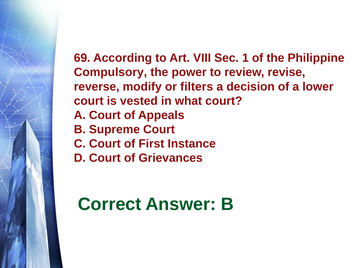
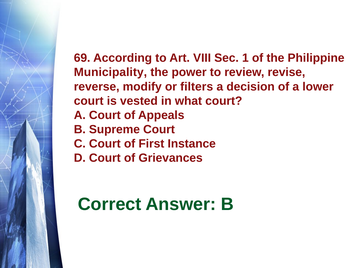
Compulsory: Compulsory -> Municipality (110, 72)
